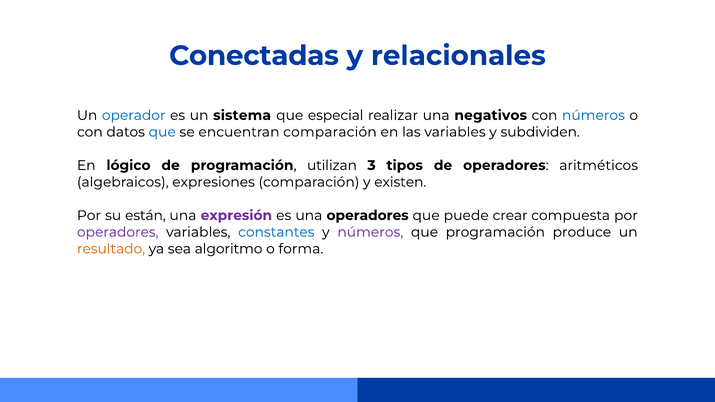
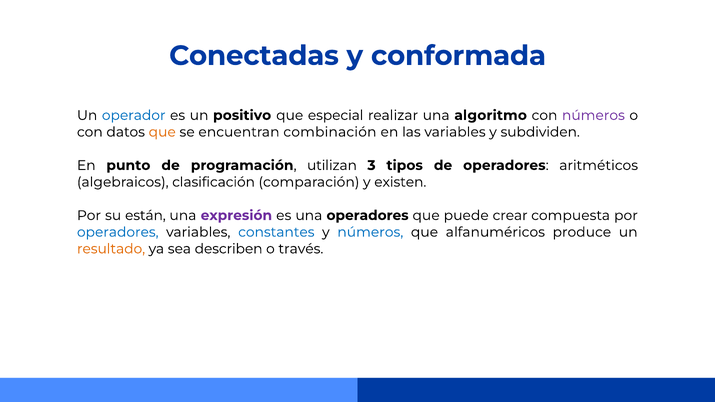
relacionales: relacionales -> conformada (458, 56)
sistema: sistema -> positivo (242, 115)
negativos: negativos -> algoritmo (491, 115)
números colour: blue -> purple (593, 115)
que colour: blue -> orange (162, 132)
encuentran comparación: comparación -> combinación (330, 132)
lógico: lógico -> punto (128, 165)
expresiones: expresiones -> clasificación (214, 182)
operadores colour: purple -> blue (118, 232)
números colour: purple -> blue (370, 232)
que programación: programación -> alfanuméricos (495, 232)
algoritmo: algoritmo -> describen (229, 249)
forma: forma -> través (301, 249)
